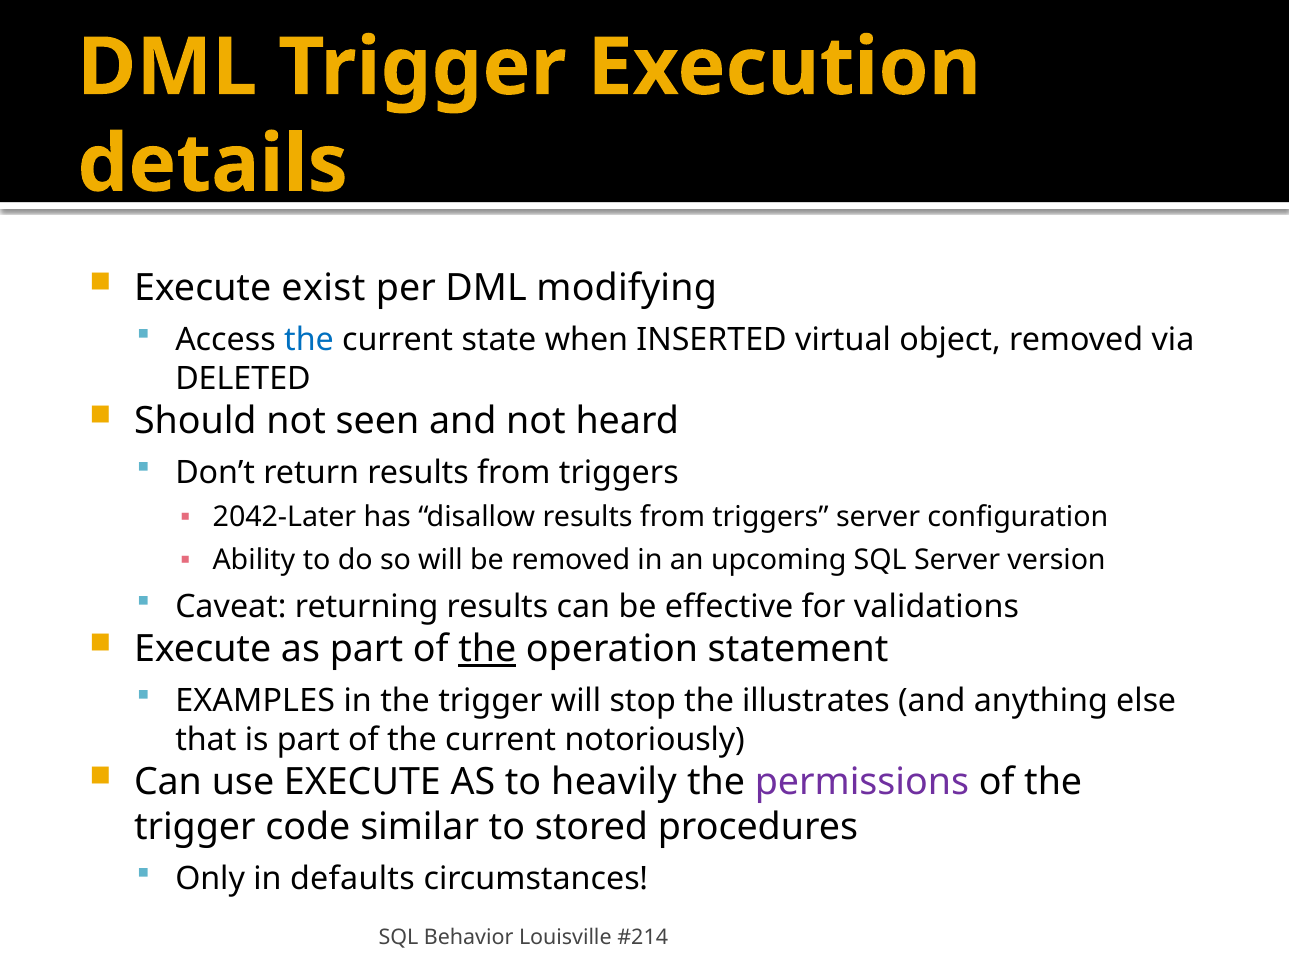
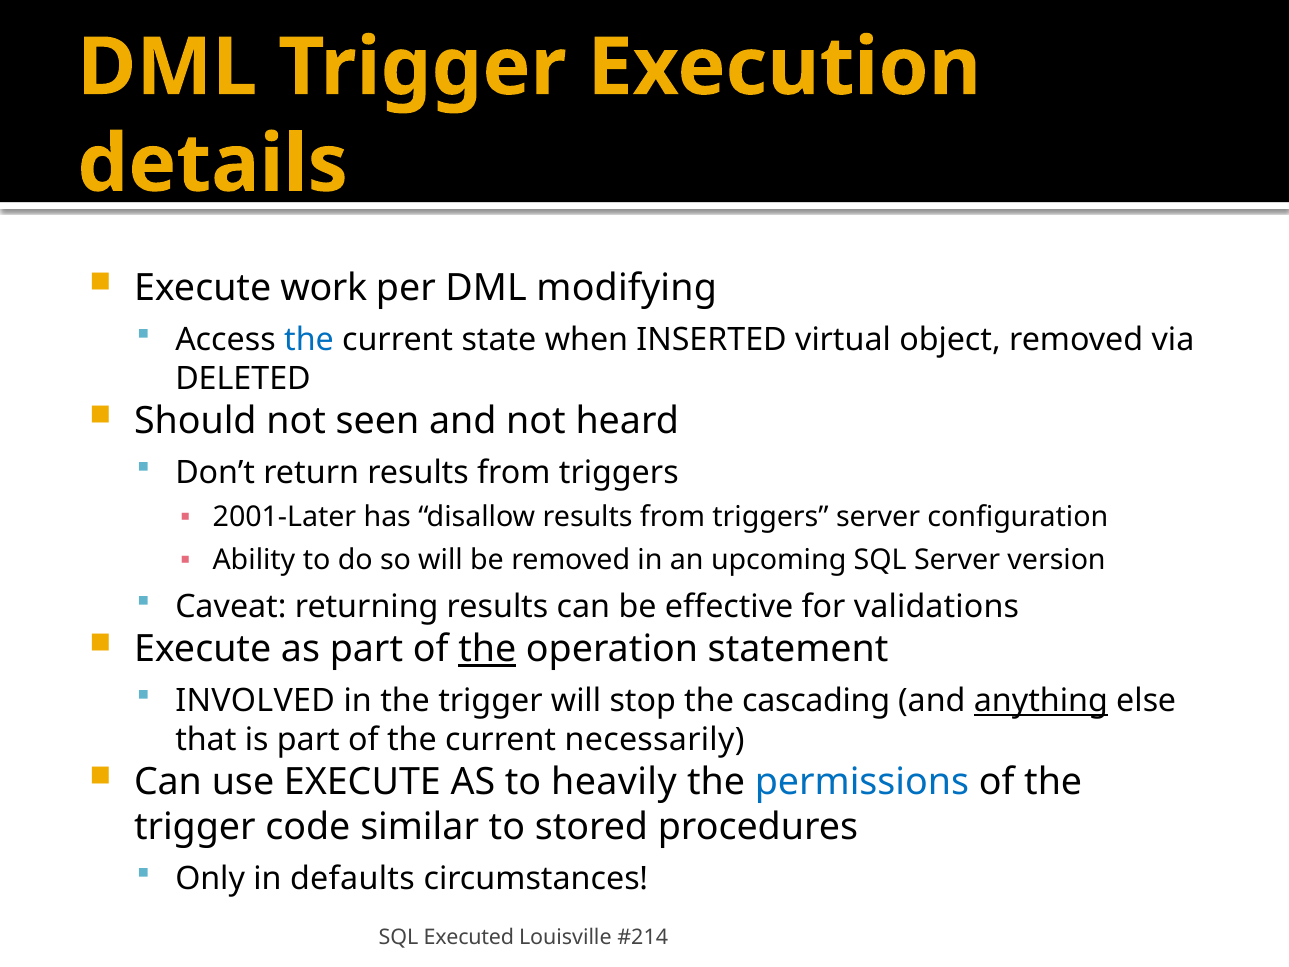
exist: exist -> work (324, 288)
2042-Later: 2042-Later -> 2001-Later (284, 517)
EXAMPLES: EXAMPLES -> INVOLVED (255, 701)
illustrates: illustrates -> cascading (816, 701)
anything underline: none -> present (1041, 701)
notoriously: notoriously -> necessarily (655, 739)
permissions colour: purple -> blue (862, 782)
Behavior: Behavior -> Executed (469, 937)
